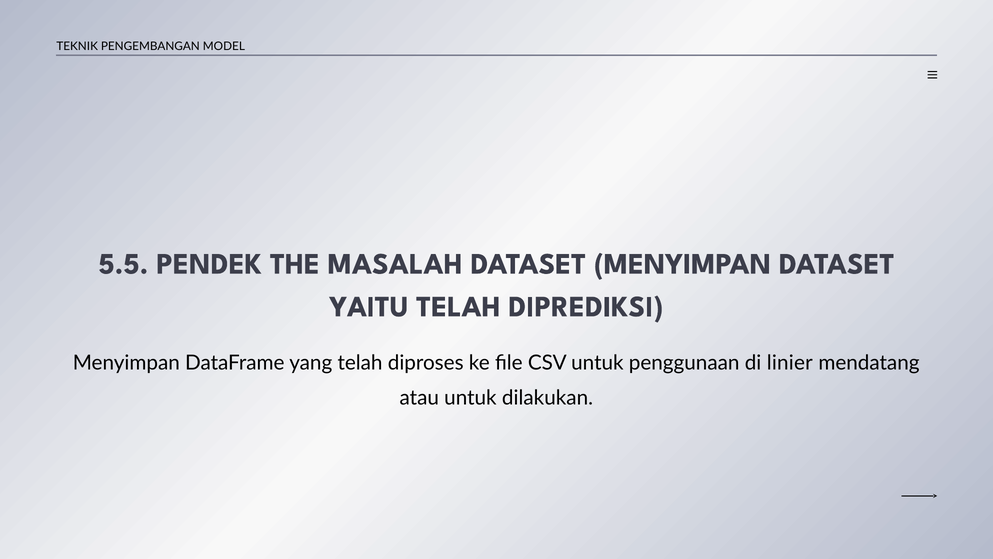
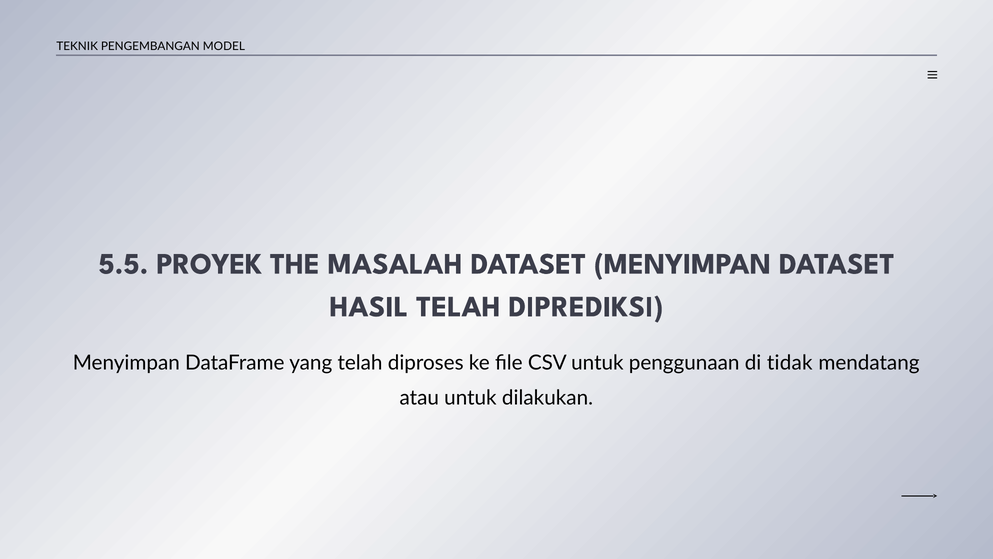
PENDEK: PENDEK -> PROYEK (209, 264)
YAITU: YAITU -> HASIL (369, 306)
linier: linier -> tidak (790, 363)
